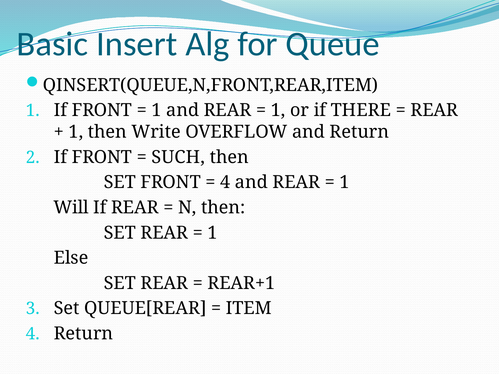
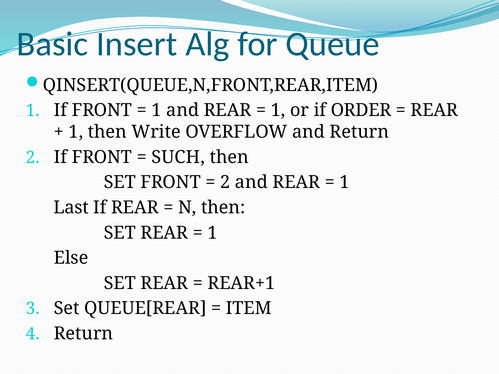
THERE: THERE -> ORDER (361, 110)
4: 4 -> 2 (225, 182)
Will: Will -> Last (71, 208)
